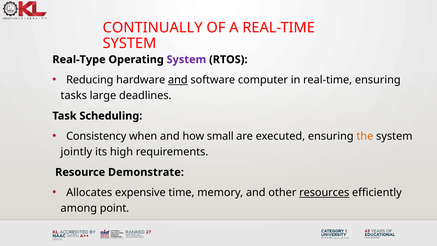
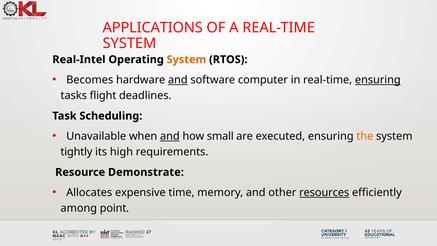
CONTINUALLY: CONTINUALLY -> APPLICATIONS (153, 28)
Real-Type: Real-Type -> Real-Intel (79, 60)
System colour: purple -> orange (186, 60)
Reducing: Reducing -> Becomes (90, 80)
ensuring underline: none -> present (378, 80)
large: large -> flight (103, 96)
Consistency: Consistency -> Unavailable (96, 136)
and underline: none -> present (170, 136)
jointly: jointly -> tightly (76, 152)
